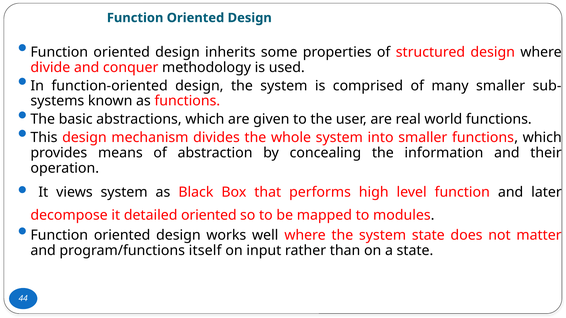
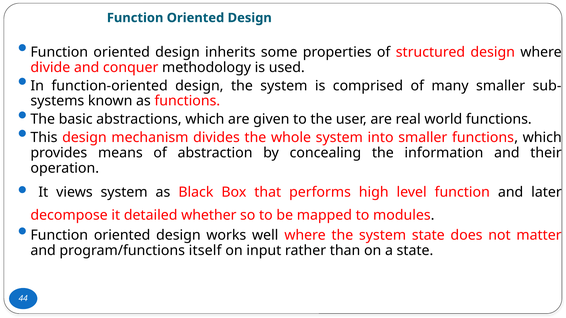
detailed oriented: oriented -> whether (209, 215)
